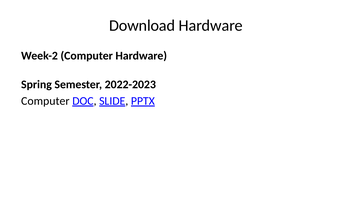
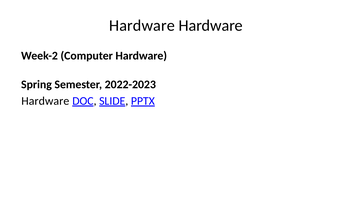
Download: Download -> Hardware (142, 26)
Computer: Computer -> Hardware (45, 101)
